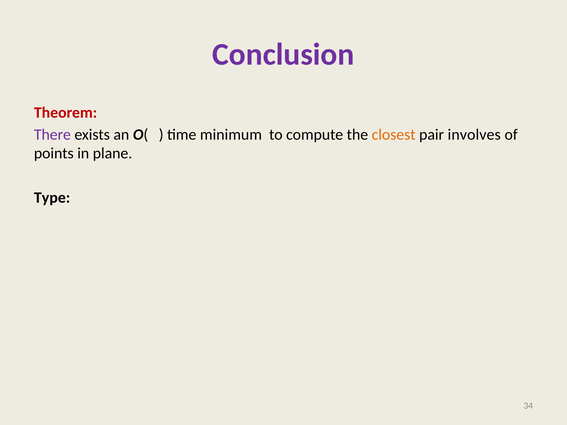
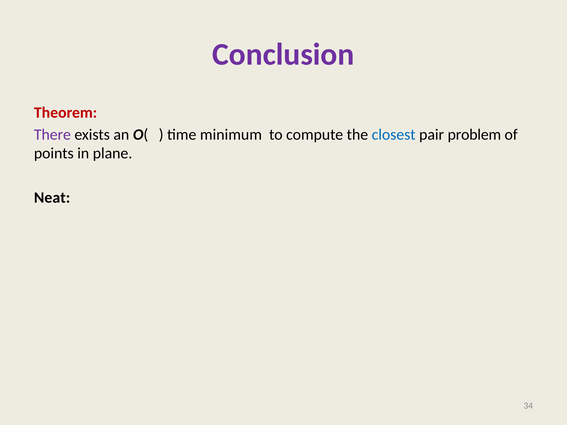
closest colour: orange -> blue (394, 135)
involves: involves -> problem (474, 135)
Type: Type -> Neat (52, 198)
